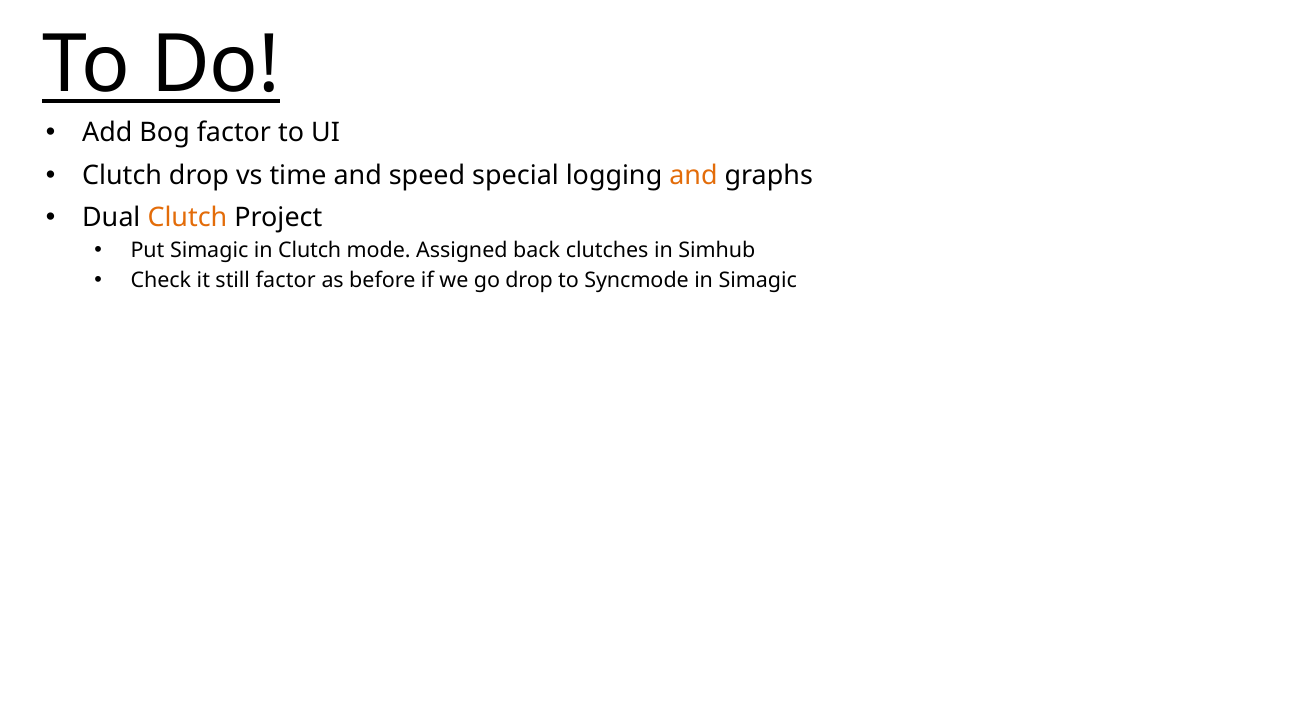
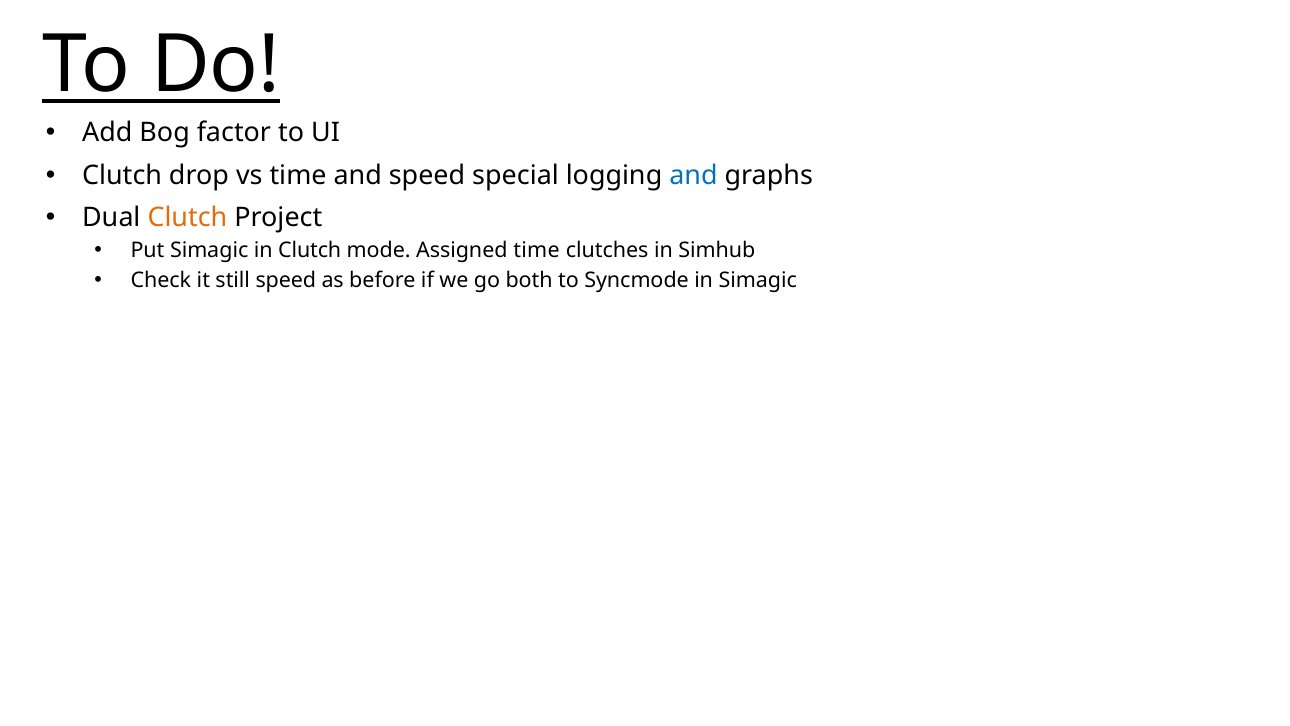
and colour: orange -> blue (693, 175)
Assigned back: back -> time (537, 251)
still factor: factor -> speed (286, 280)
go drop: drop -> both (529, 280)
